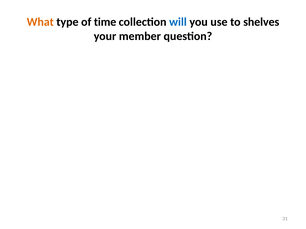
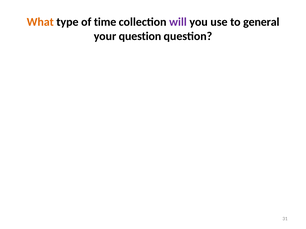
will colour: blue -> purple (178, 22)
shelves: shelves -> general (261, 22)
your member: member -> question (140, 36)
